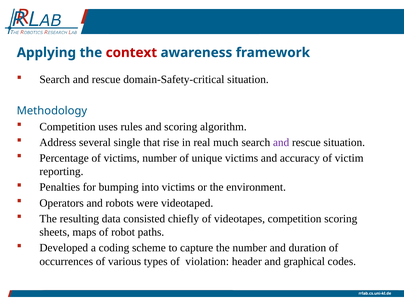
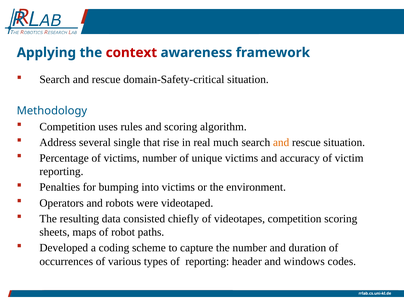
and colour: purple -> orange (281, 142)
of violation: violation -> reporting (207, 261)
graphical: graphical -> windows (304, 261)
